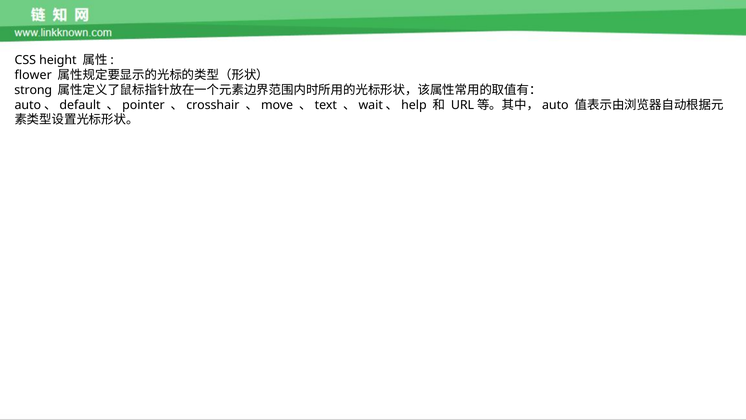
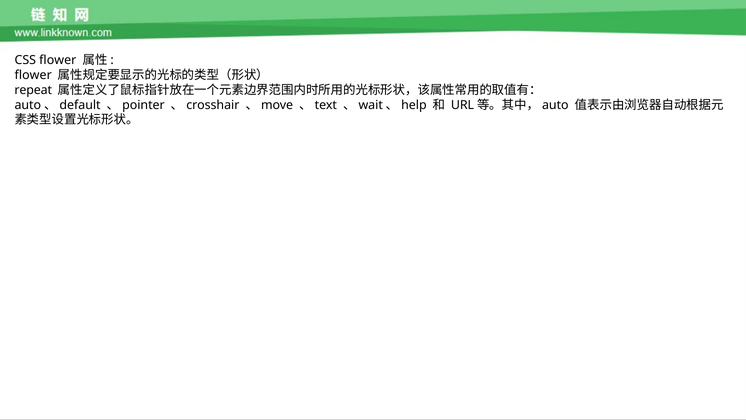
CSS height: height -> flower (58, 60)
strong: strong -> repeat (33, 90)
